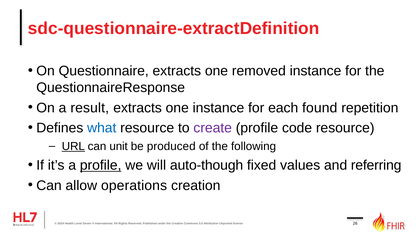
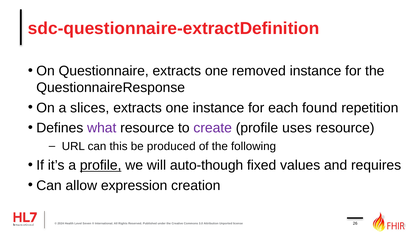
result: result -> slices (90, 108)
what colour: blue -> purple (102, 128)
code: code -> uses (297, 128)
URL underline: present -> none (73, 146)
unit: unit -> this (119, 146)
referring: referring -> requires (376, 165)
operations: operations -> expression (134, 185)
